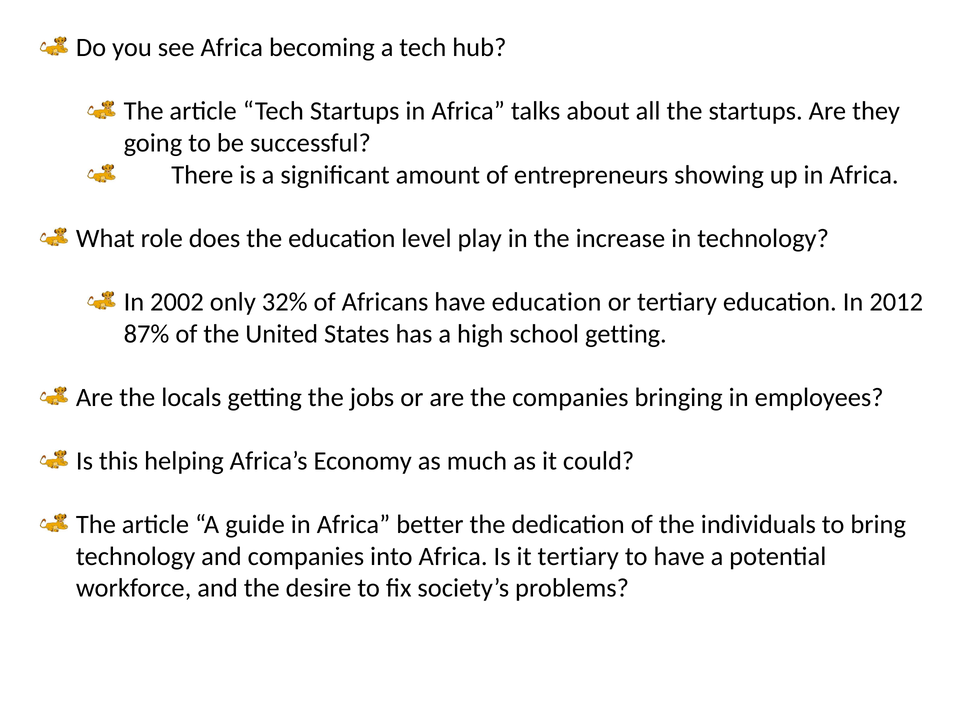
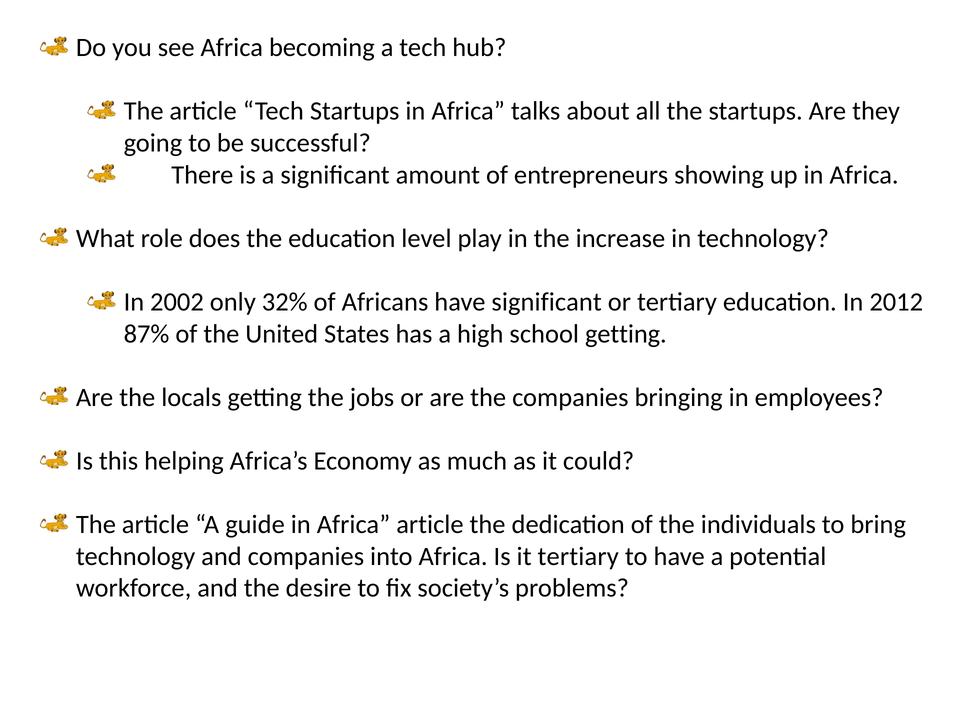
have education: education -> significant (547, 302)
Africa better: better -> article (430, 524)
